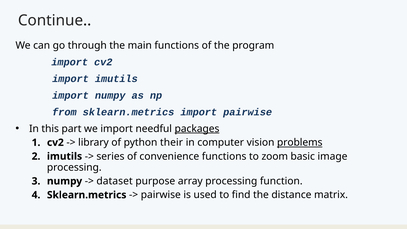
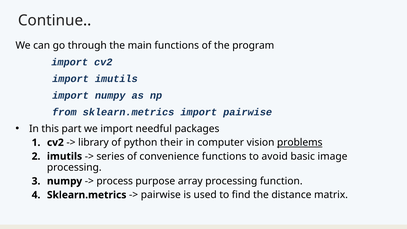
packages underline: present -> none (197, 129)
zoom: zoom -> avoid (275, 156)
dataset: dataset -> process (115, 181)
